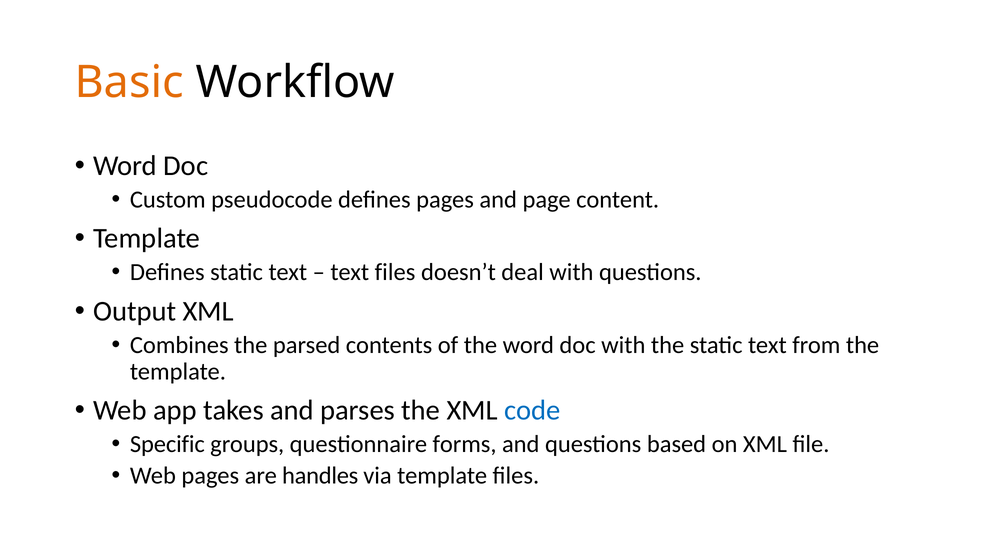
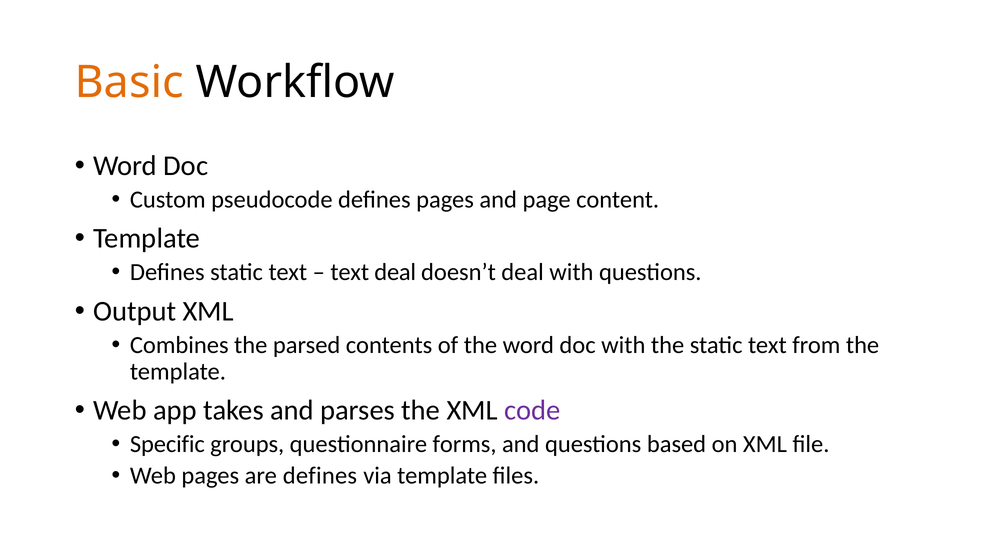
text files: files -> deal (395, 272)
code colour: blue -> purple (532, 410)
are handles: handles -> defines (320, 476)
